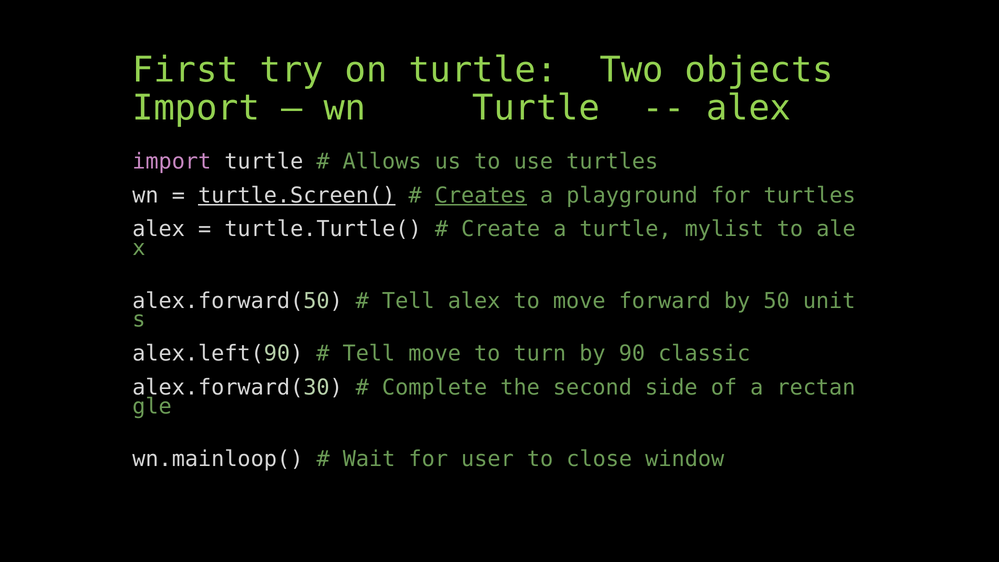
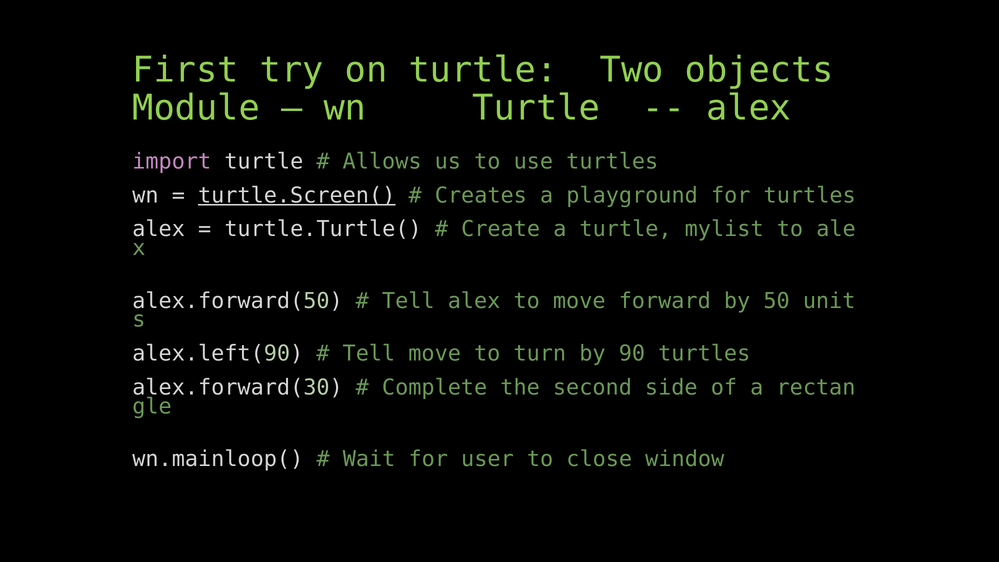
Import: Import -> Module (196, 108)
Creates underline: present -> none (481, 195)
90 classic: classic -> turtles (704, 354)
